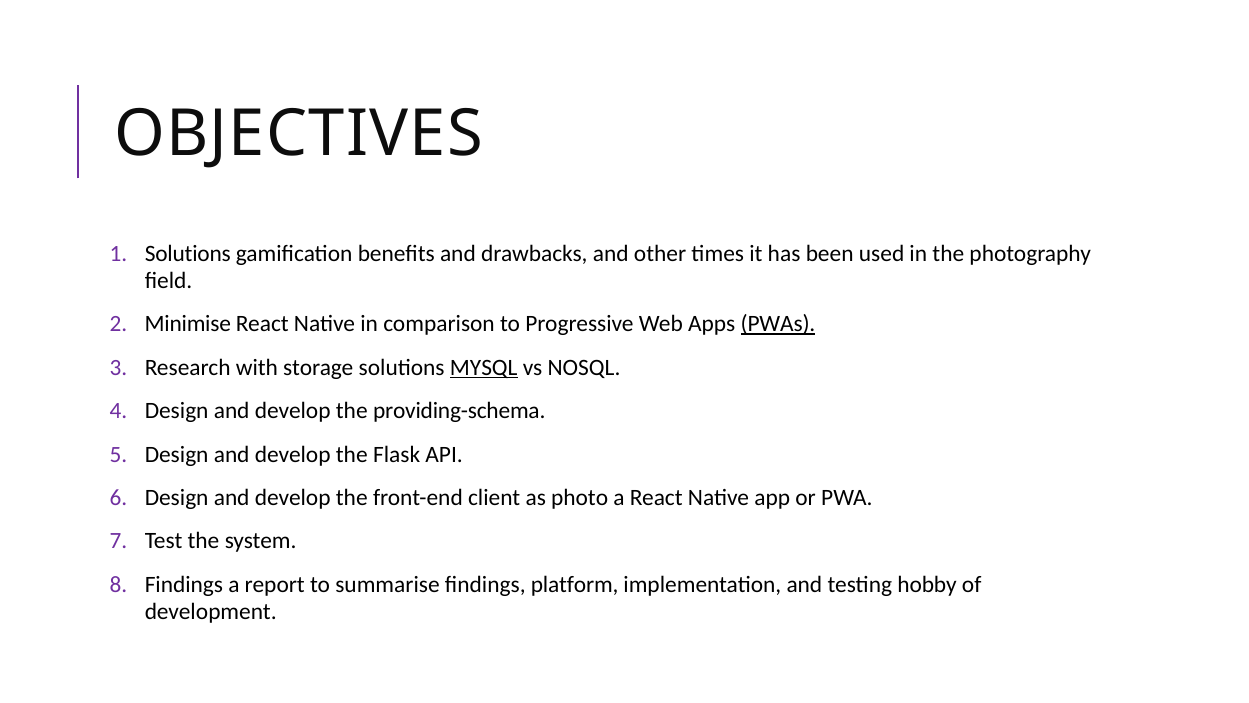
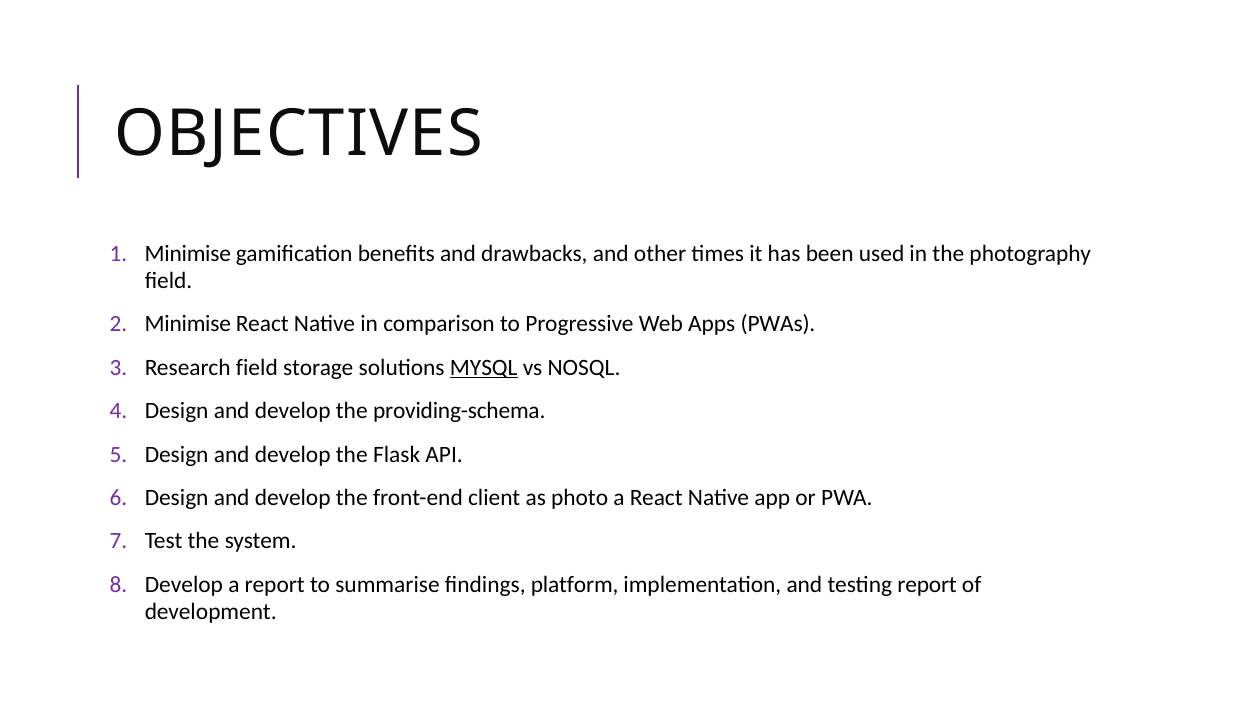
Solutions: Solutions -> Minimise (188, 253)
PWAs underline: present -> none (778, 324)
Research with: with -> field (257, 367)
Findings: Findings -> Develop (184, 584)
testing hobby: hobby -> report (927, 584)
